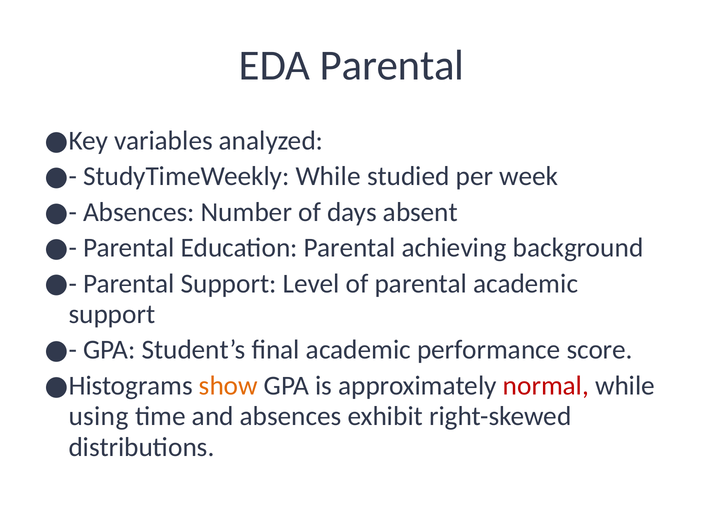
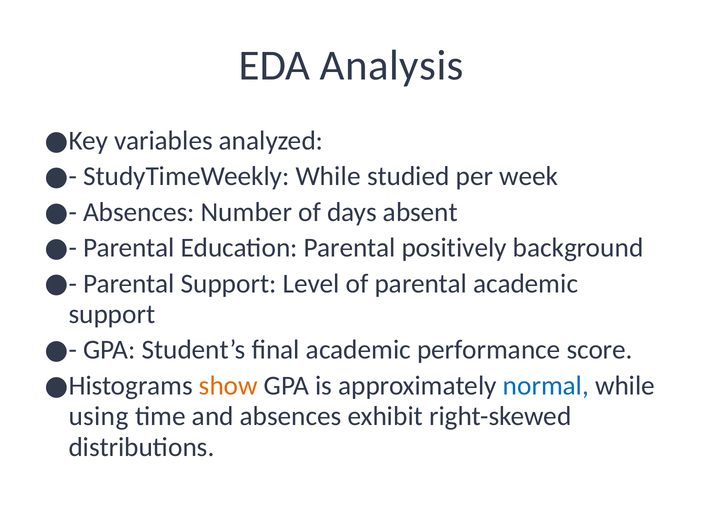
EDA Parental: Parental -> Analysis (392, 65)
achieving: achieving -> positively (454, 248)
normal colour: red -> blue (546, 386)
